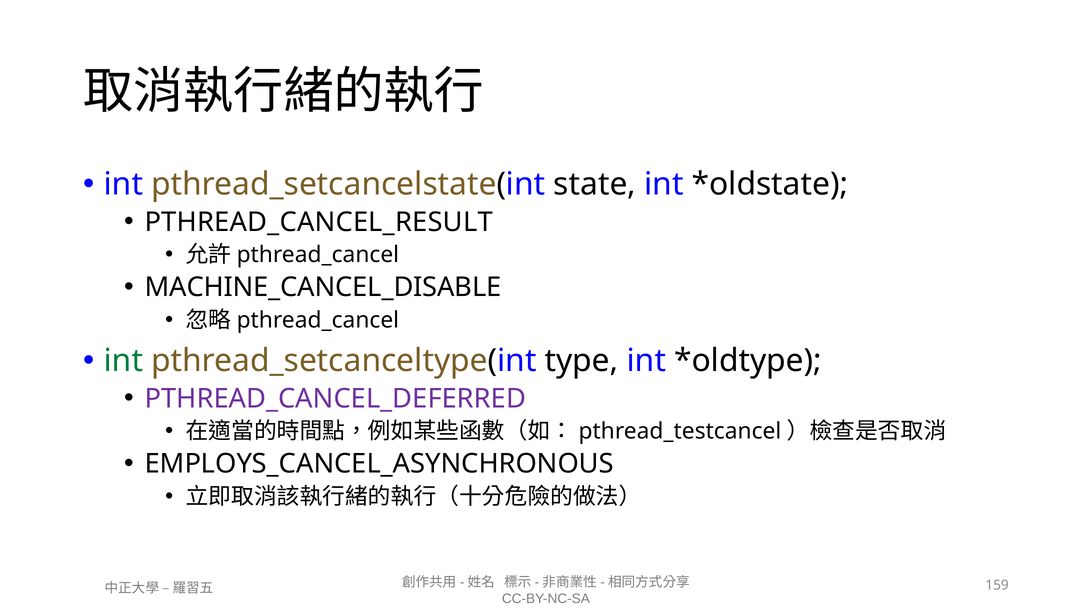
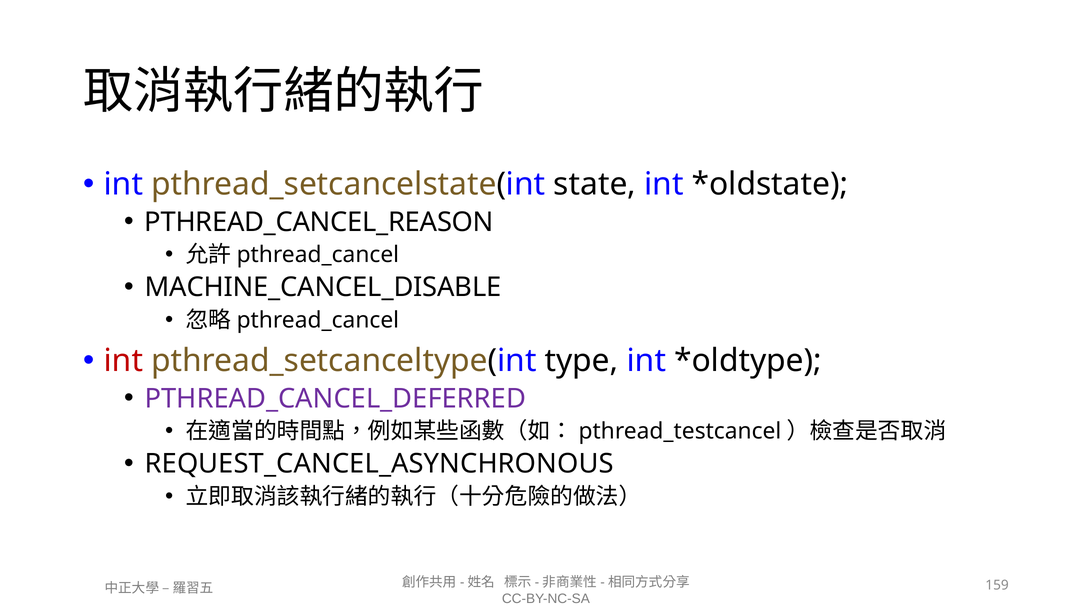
PTHREAD_CANCEL_RESULT: PTHREAD_CANCEL_RESULT -> PTHREAD_CANCEL_REASON (319, 222)
int colour: green -> red (123, 361)
EMPLOYS_CANCEL_ASYNCHRONOUS: EMPLOYS_CANCEL_ASYNCHRONOUS -> REQUEST_CANCEL_ASYNCHRONOUS (379, 464)
